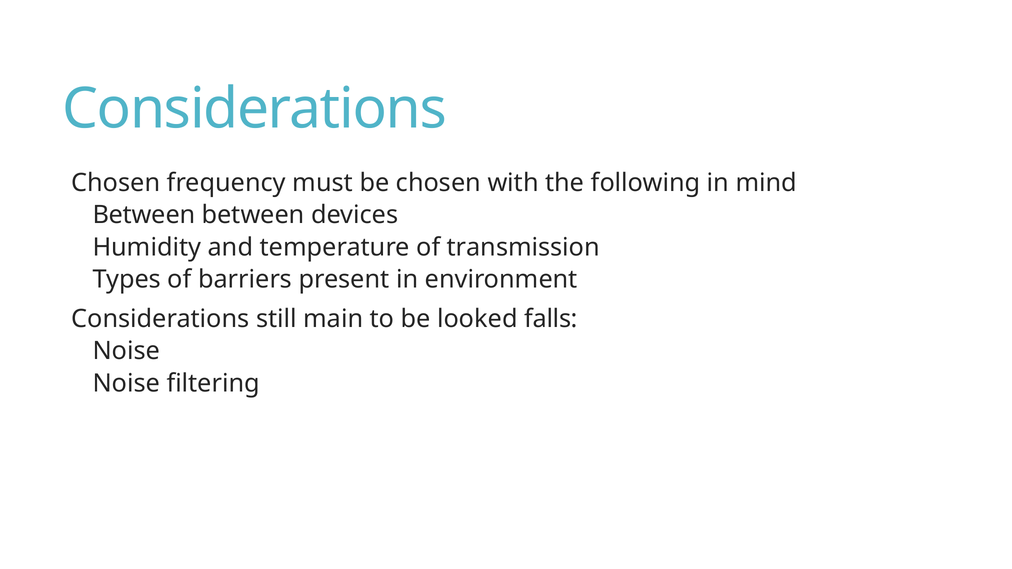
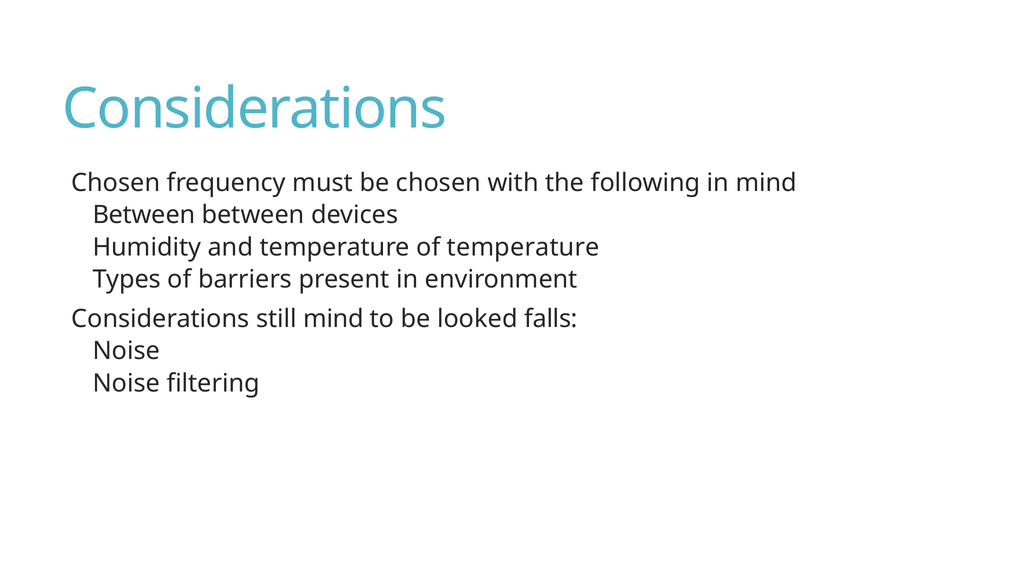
of transmission: transmission -> temperature (523, 247)
still main: main -> mind (333, 319)
